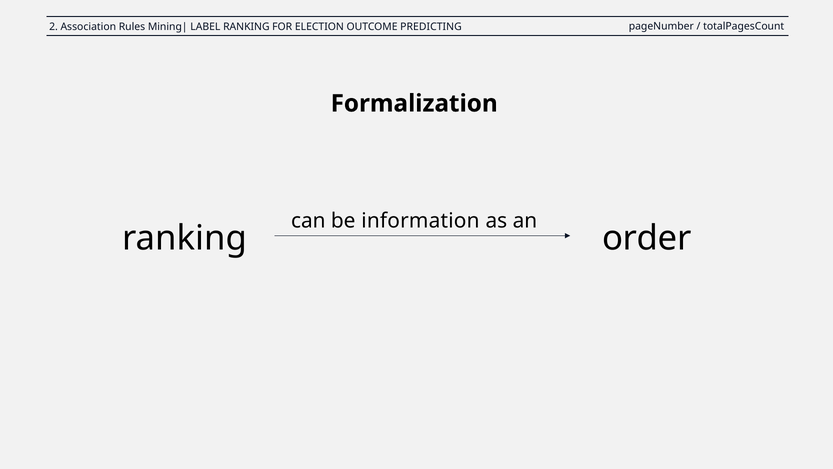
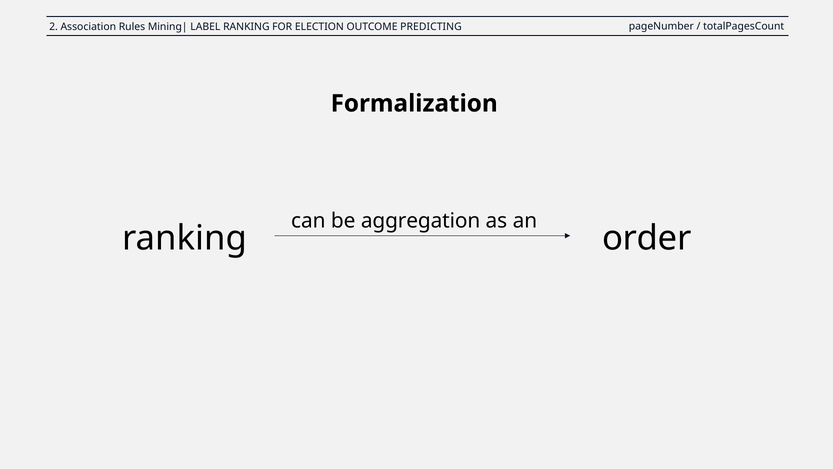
information: information -> aggregation (421, 221)
